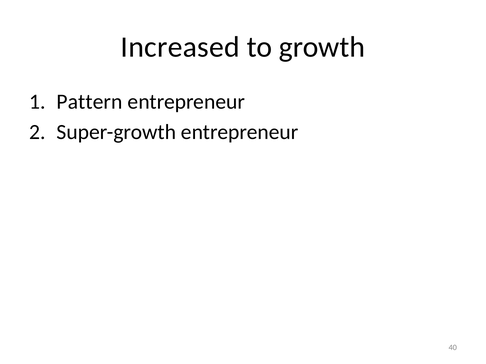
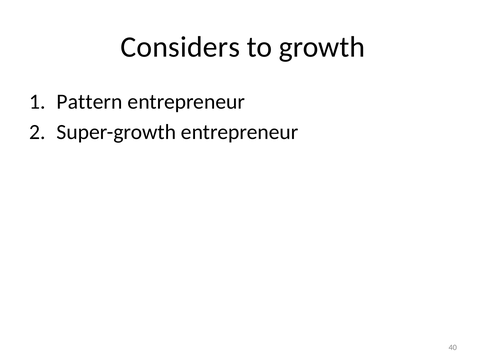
Increased: Increased -> Considers (180, 47)
